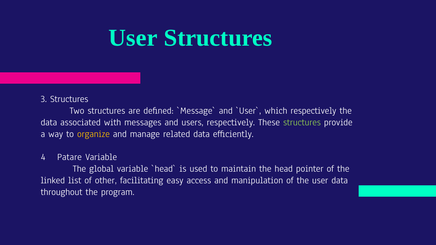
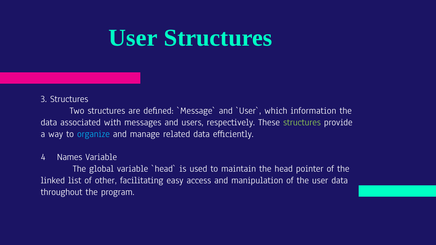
which respectively: respectively -> information (313, 111)
organize colour: yellow -> light blue (93, 134)
Patare: Patare -> Names (70, 157)
